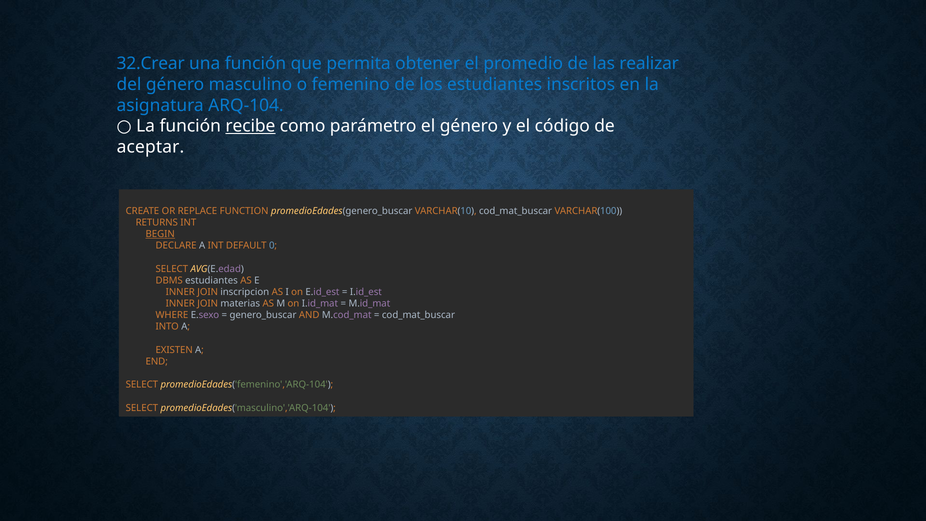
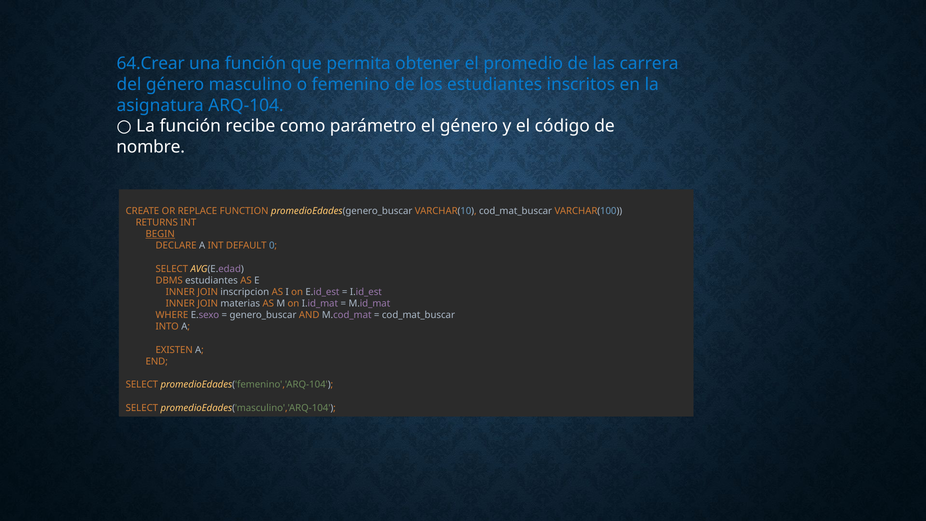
32.Crear: 32.Crear -> 64.Crear (151, 64)
realizar: realizar -> carrera (649, 64)
recibe underline: present -> none (250, 126)
aceptar: aceptar -> nombre (151, 147)
